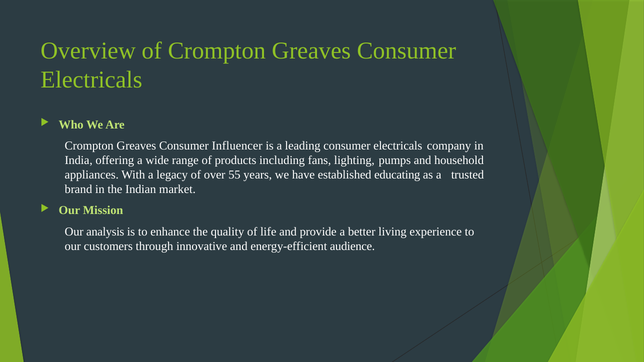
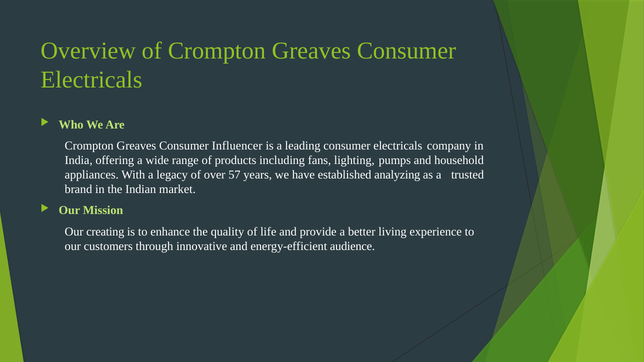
55: 55 -> 57 (234, 175)
educating: educating -> analyzing (397, 175)
analysis: analysis -> creating (105, 232)
